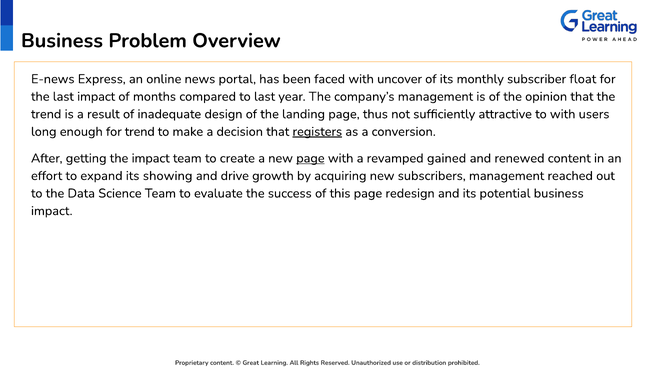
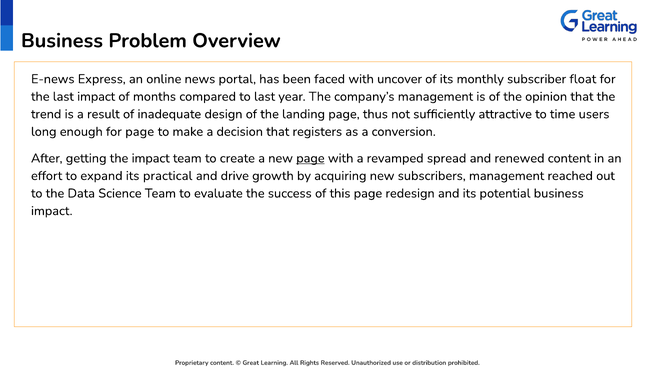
to with: with -> time (563, 114)
for trend: trend -> page (140, 132)
registers underline: present -> none (317, 132)
gained: gained -> spread (447, 158)
showing: showing -> practical (168, 176)
